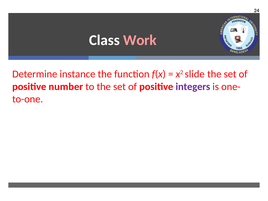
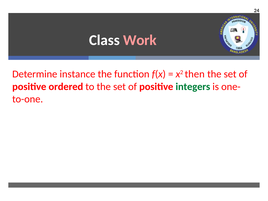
slide: slide -> then (195, 74)
number: number -> ordered (66, 87)
integers colour: purple -> green (193, 87)
